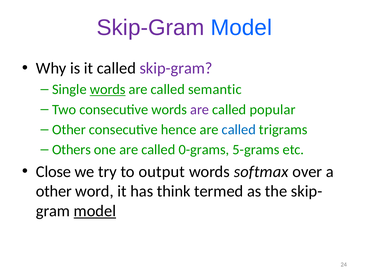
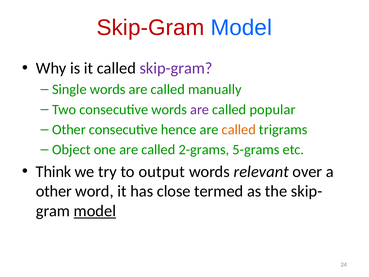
Skip-Gram colour: purple -> red (151, 28)
words underline: present -> none (108, 89)
semantic: semantic -> manually (215, 89)
called colour: blue -> orange (239, 129)
Others: Others -> Object (71, 150)
0-grams: 0-grams -> 2-grams (204, 150)
Close: Close -> Think (54, 171)
softmax: softmax -> relevant (261, 171)
think: think -> close (174, 191)
